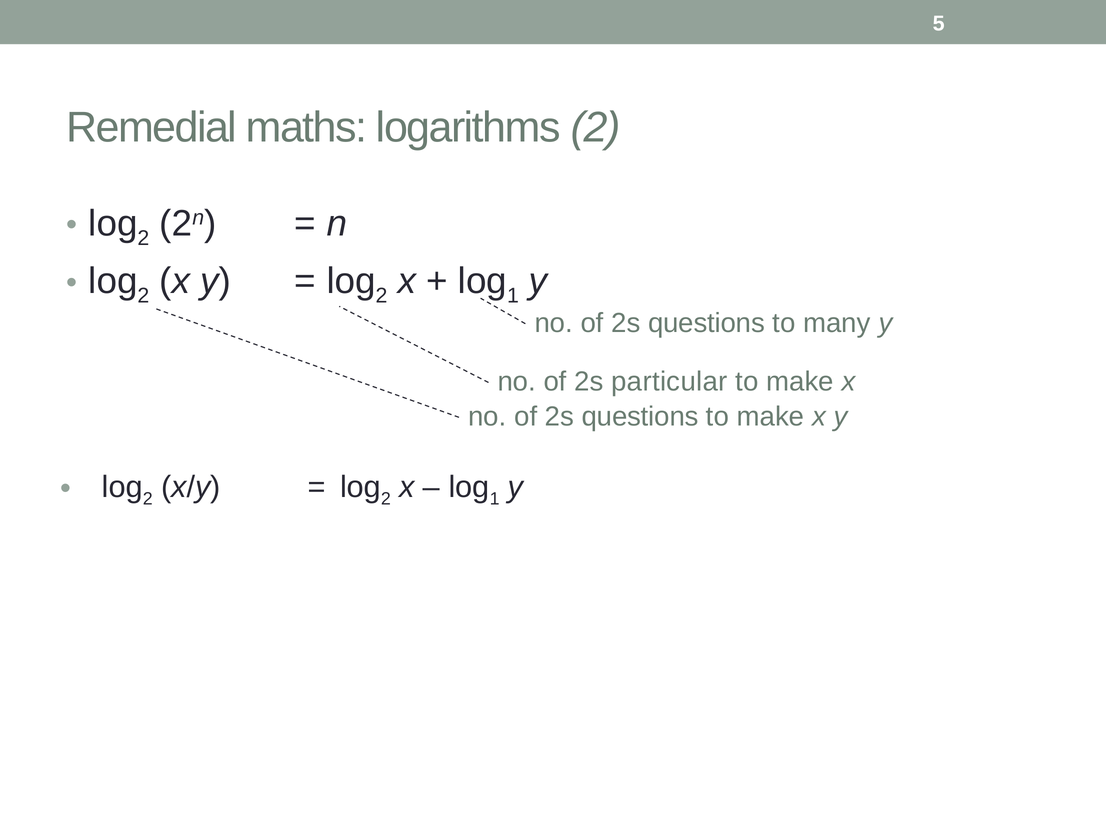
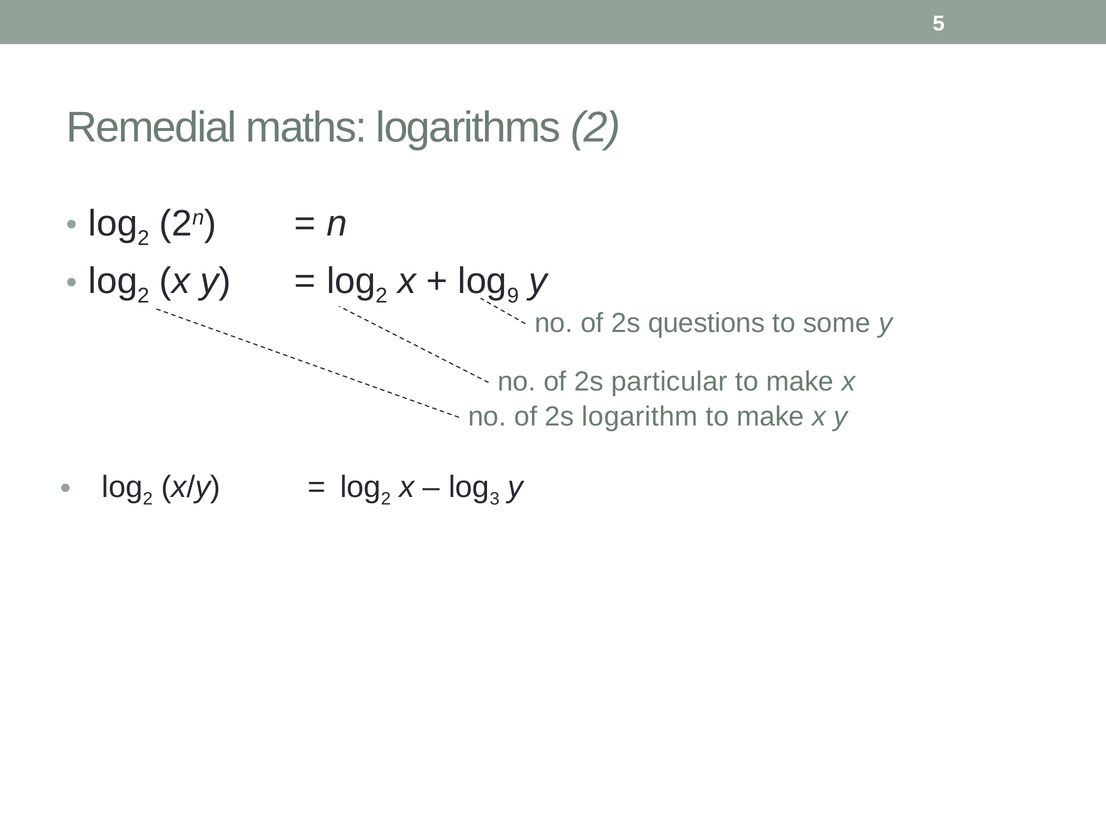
1: 1 -> 9 (513, 296)
many: many -> some (837, 323)
questions: questions -> logarithm (640, 417)
1: 1 -> 3 (495, 499)
